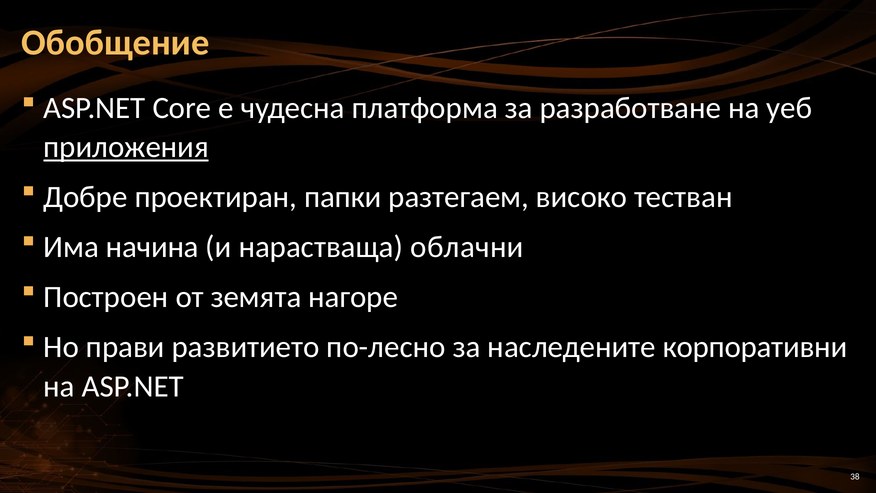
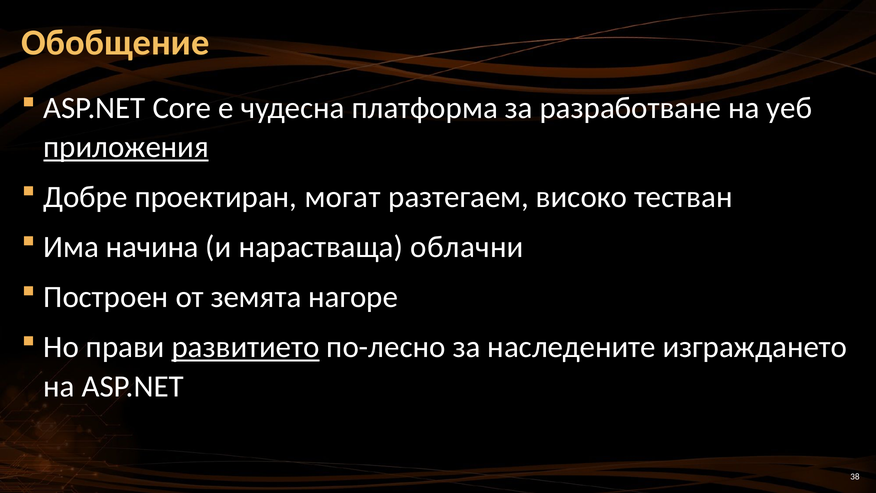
папки: папки -> могат (343, 197)
развитието underline: none -> present (246, 347)
корпоративни: корпоративни -> изграждането (755, 347)
